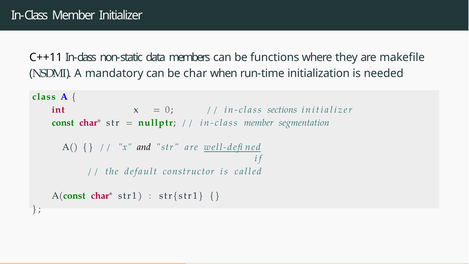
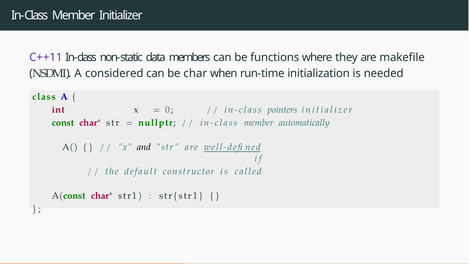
C++11 colour: black -> purple (46, 57)
mandatory: mandatory -> considered (114, 73)
sections: sections -> pointers (282, 110)
segmentation: segmentation -> automatically (304, 123)
